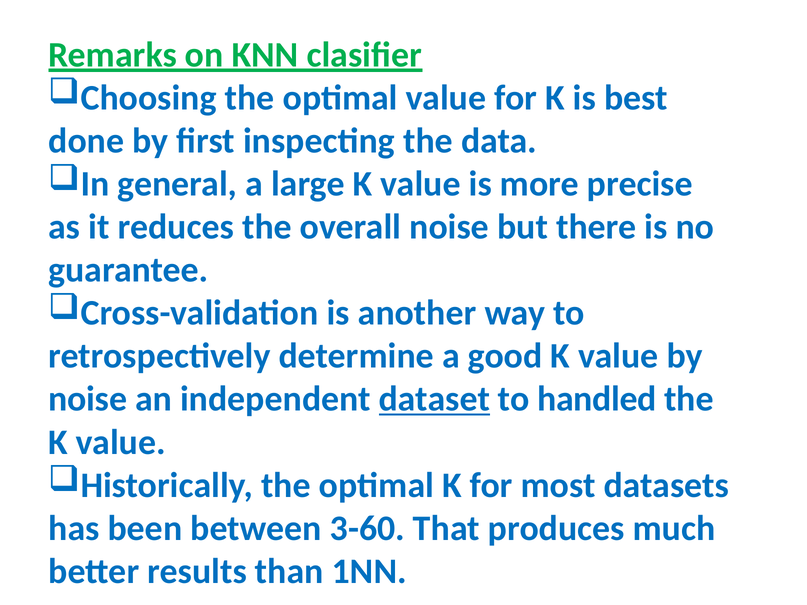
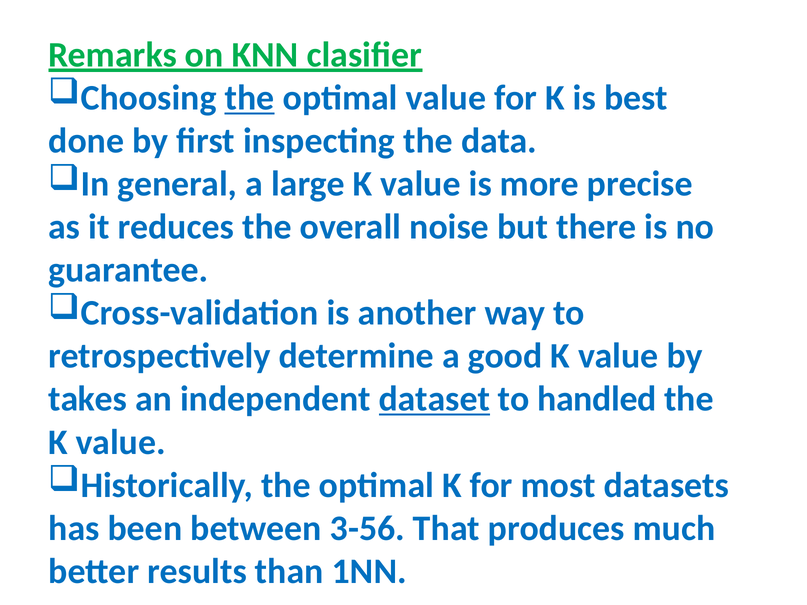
the underline: none -> present (250, 98)
noise: noise -> takes (88, 399)
3-60: 3-60 -> 3-56 (367, 528)
